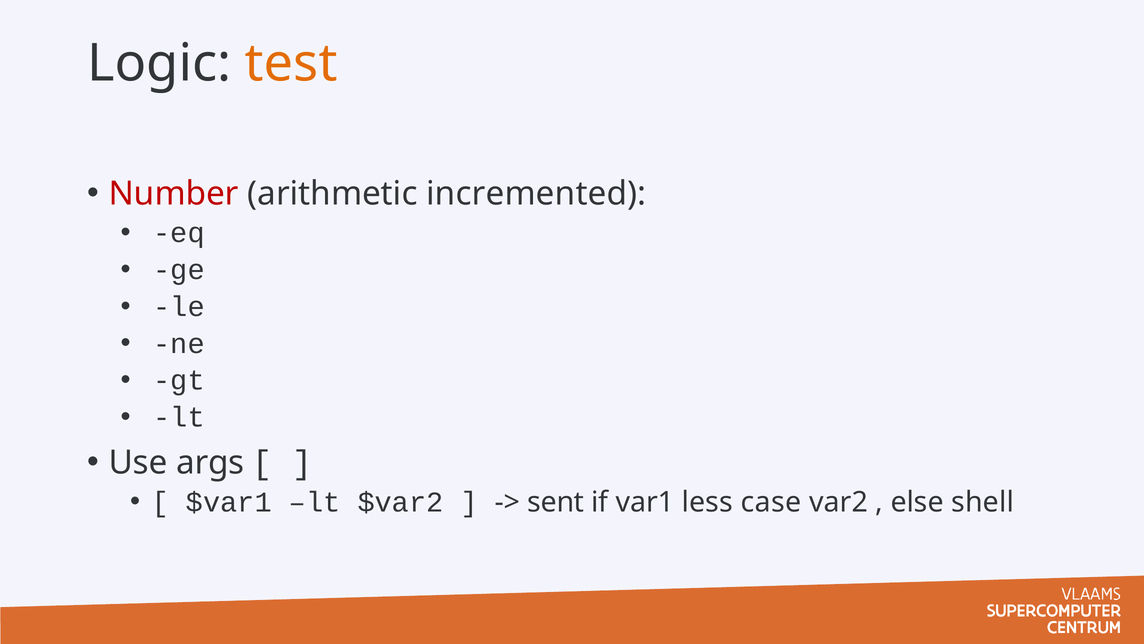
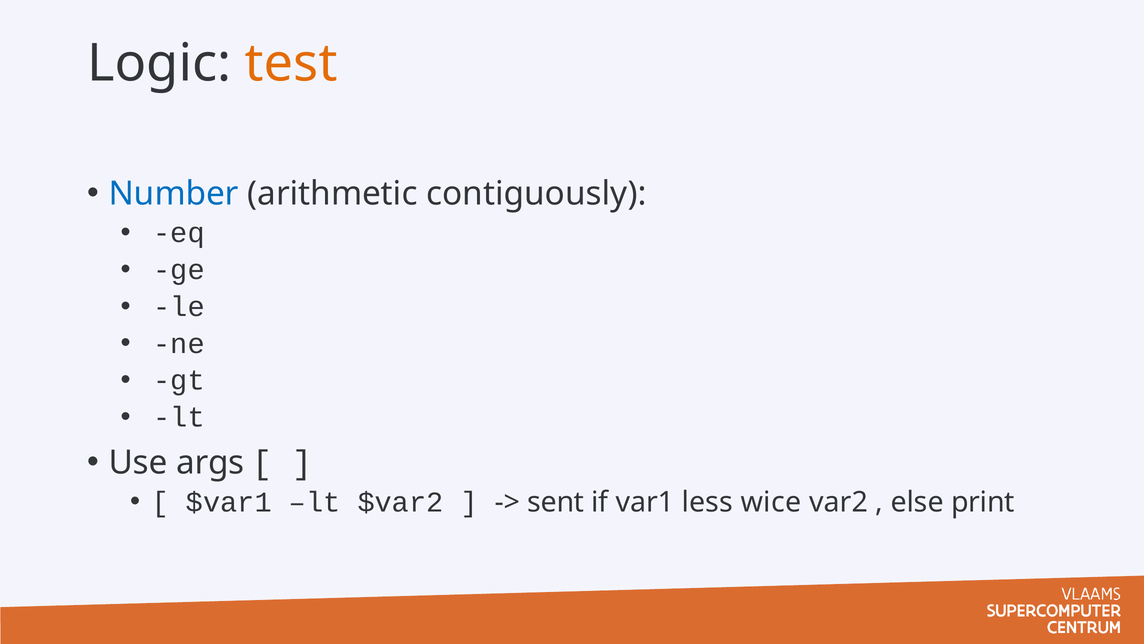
Number colour: red -> blue (174, 193)
incremented: incremented -> contiguously (536, 193)
case: case -> wice (771, 502)
shell: shell -> print (983, 502)
